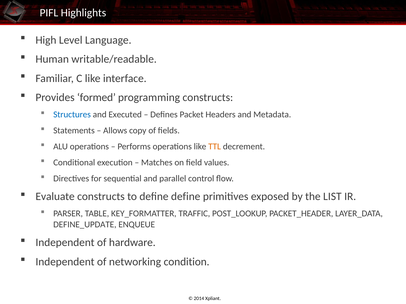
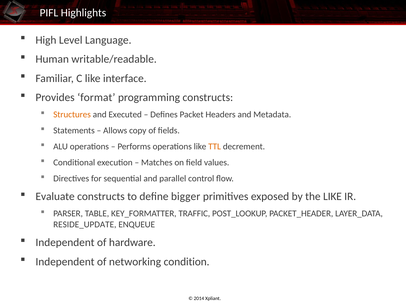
formed: formed -> format (96, 98)
Structures colour: blue -> orange (72, 115)
define define: define -> bigger (186, 197)
the LIST: LIST -> LIKE (332, 197)
DEFINE_UPDATE: DEFINE_UPDATE -> RESIDE_UPDATE (85, 225)
